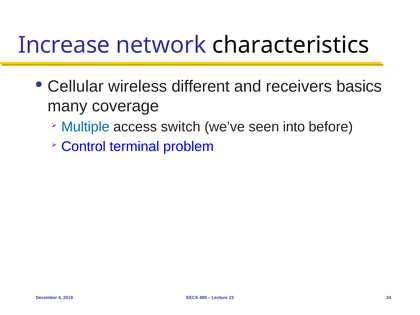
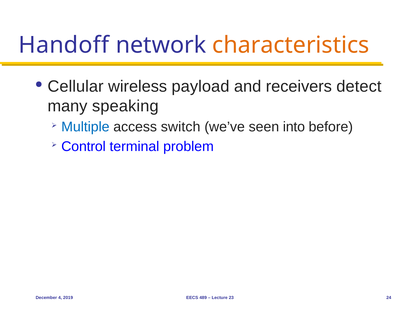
Increase: Increase -> Handoff (64, 45)
characteristics colour: black -> orange (291, 45)
different: different -> payload (200, 87)
basics: basics -> detect (359, 87)
coverage: coverage -> speaking (125, 106)
